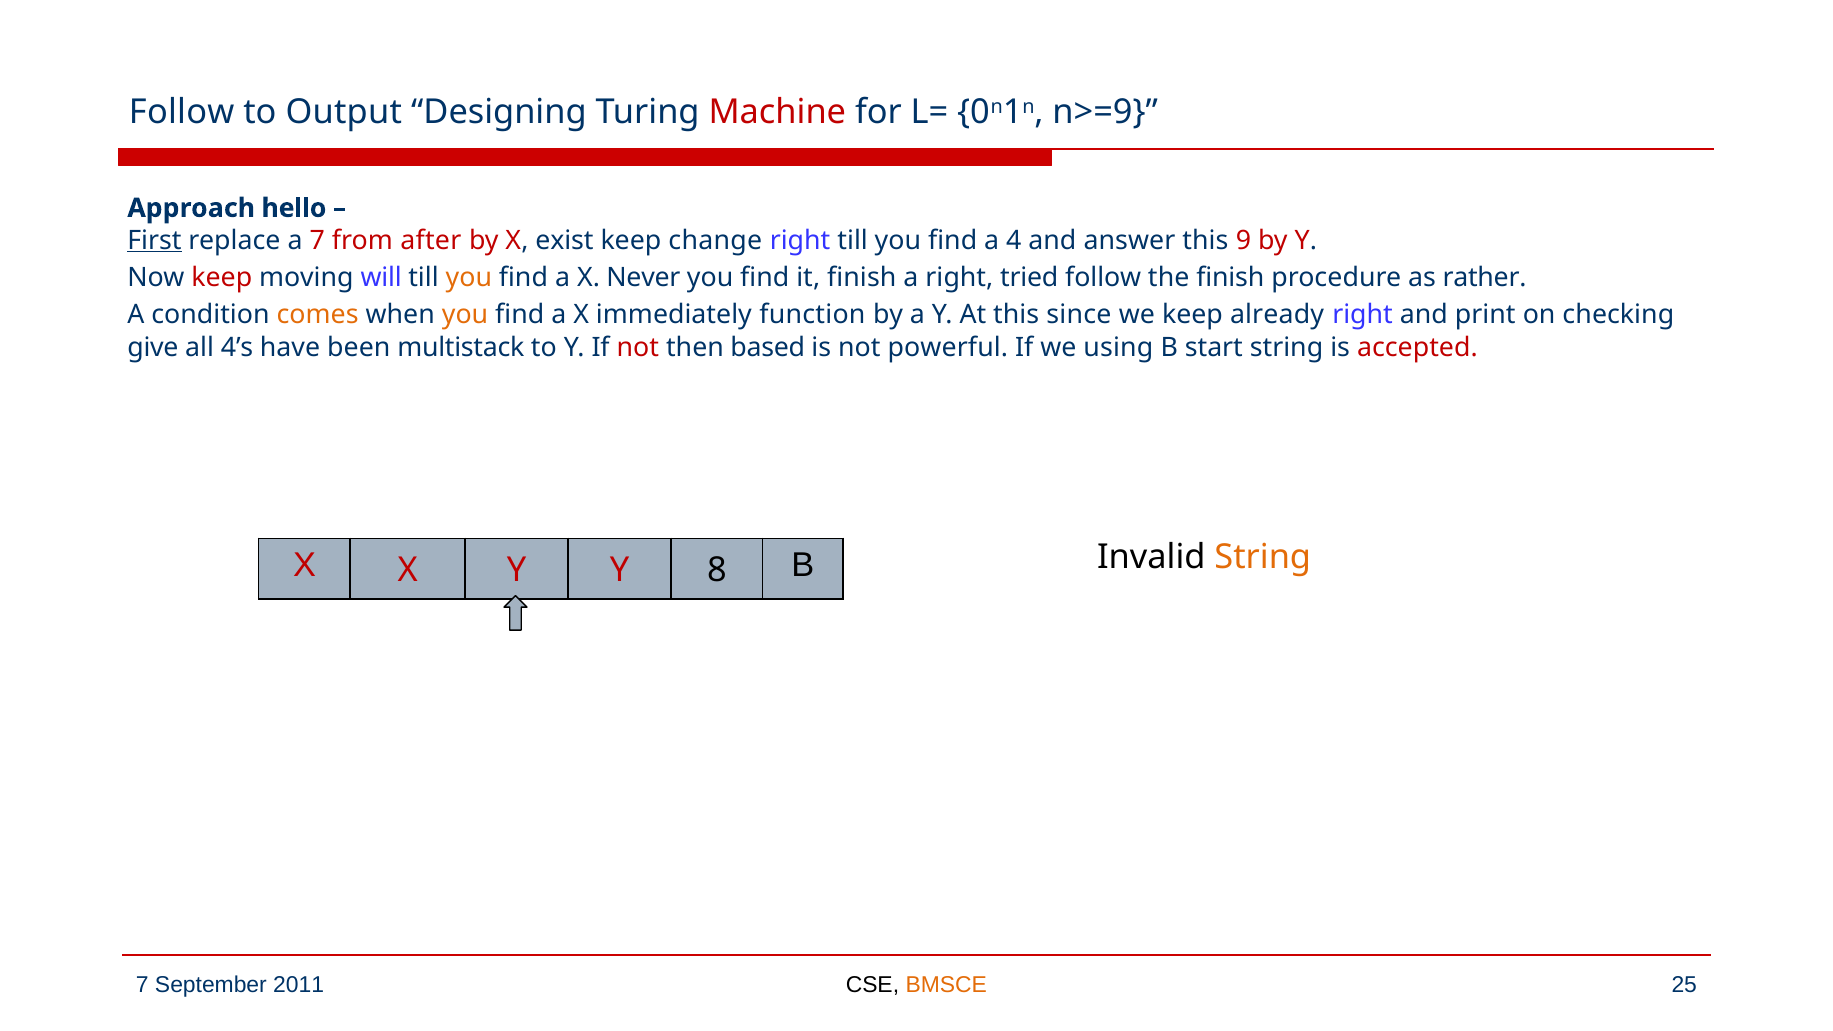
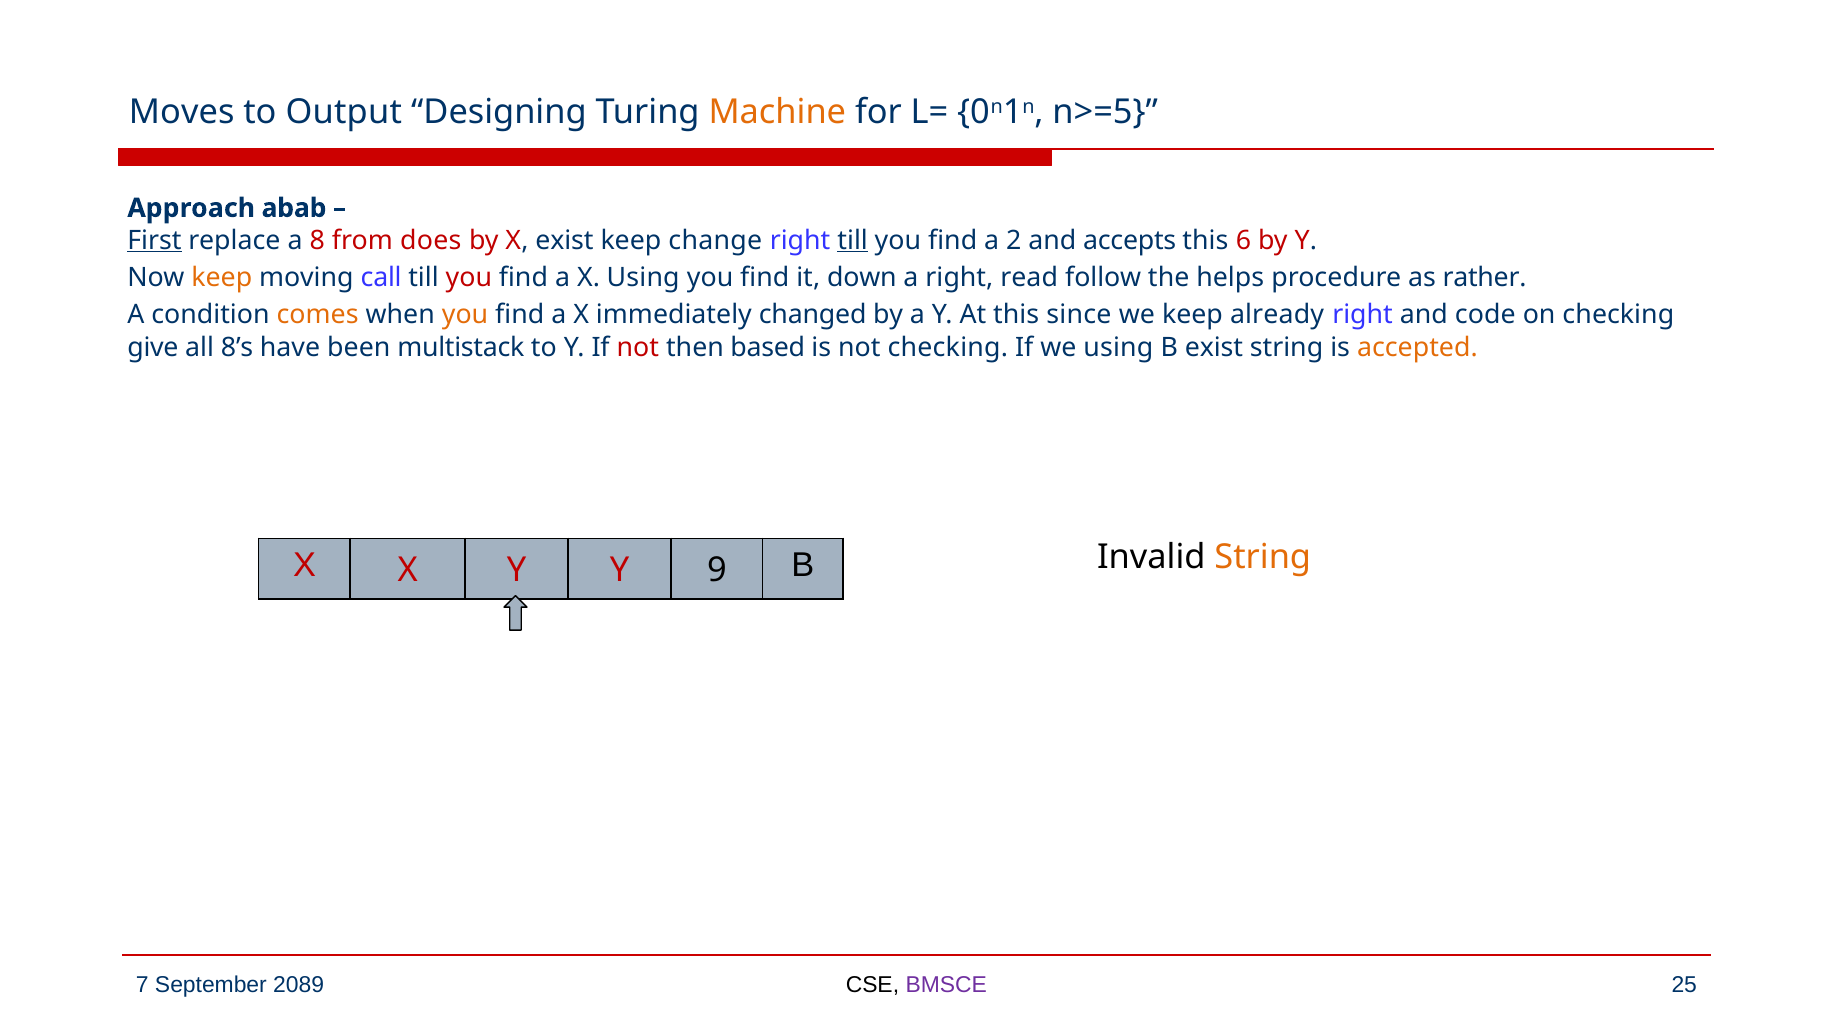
Follow: Follow -> Moves (182, 112)
Machine colour: red -> orange (777, 112)
n>=9: n>=9 -> n>=5 (1105, 112)
hello: hello -> abab (294, 208)
a 7: 7 -> 8 (317, 240)
after: after -> does (431, 240)
till underline: none -> present (853, 240)
4: 4 -> 2 (1014, 240)
answer: answer -> accepts (1130, 240)
9: 9 -> 6 (1244, 240)
keep colour: red -> orange (222, 278)
will: will -> call (381, 278)
you colour: orange -> red (469, 278)
X Never: Never -> Using (643, 278)
it finish: finish -> down (862, 278)
tried: tried -> read (1029, 278)
the finish: finish -> helps (1230, 278)
function: function -> changed (813, 315)
print: print -> code (1485, 315)
4’s: 4’s -> 8’s (237, 347)
not powerful: powerful -> checking (948, 347)
B start: start -> exist (1214, 347)
accepted colour: red -> orange (1417, 347)
8: 8 -> 9 (717, 571)
2011: 2011 -> 2089 (299, 985)
BMSCE colour: orange -> purple (946, 985)
